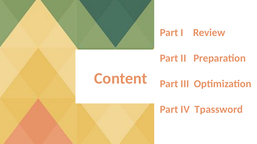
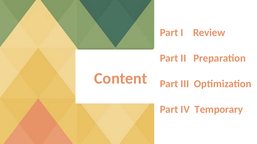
Tpassword: Tpassword -> Temporary (219, 110)
